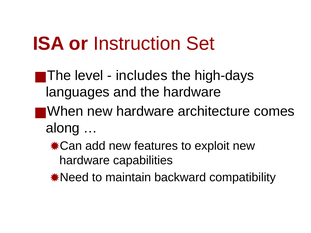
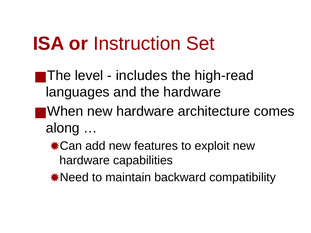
high-days: high-days -> high-read (224, 76)
